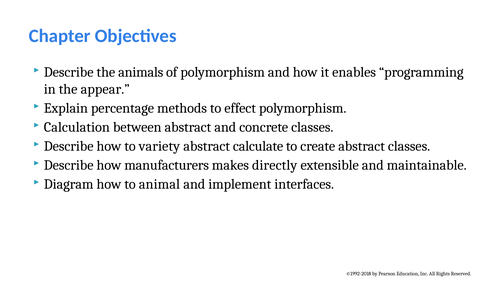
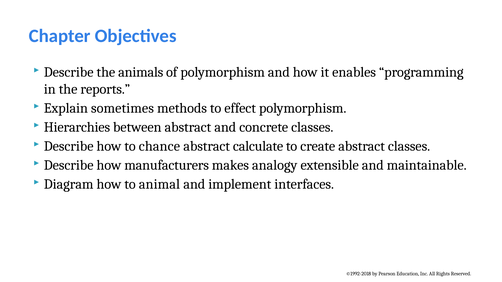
appear: appear -> reports (105, 89)
percentage: percentage -> sometimes (122, 108)
Calculation: Calculation -> Hierarchies (77, 127)
variety: variety -> chance (159, 146)
directly: directly -> analogy (275, 165)
